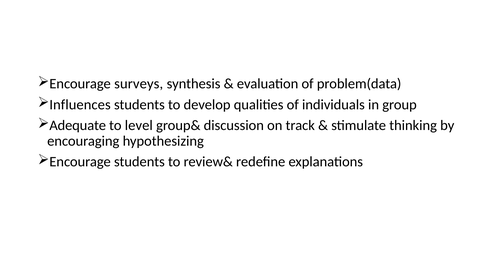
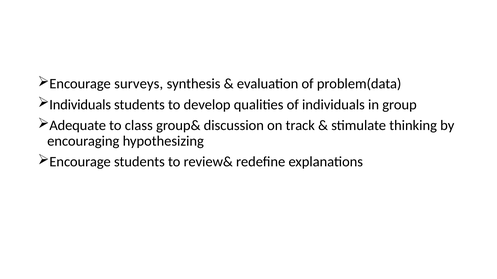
Influences: Influences -> Individuals (80, 105)
level: level -> class (139, 126)
